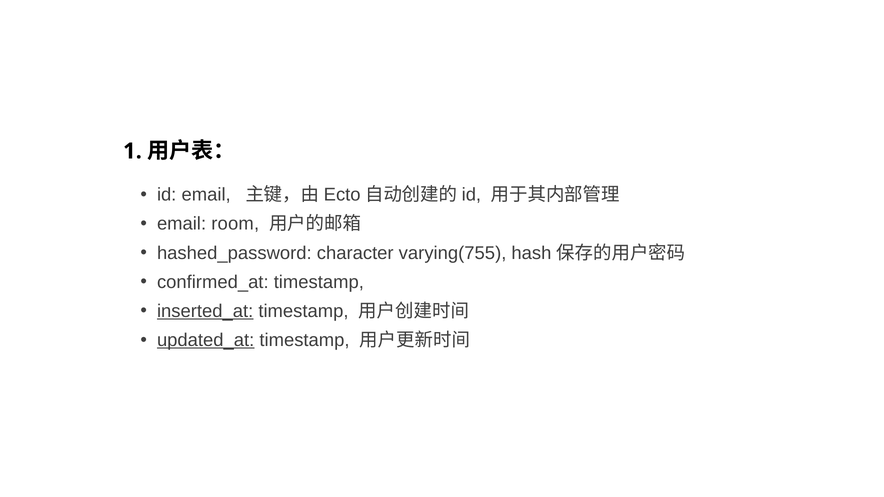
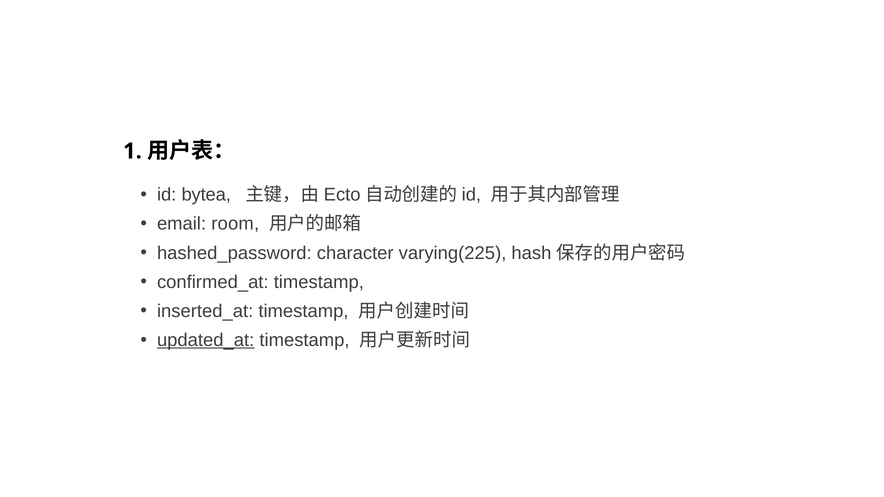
id email: email -> bytea (206, 195)
varying(755: varying(755 -> varying(225 (453, 253)
inserted_at underline: present -> none (205, 311)
